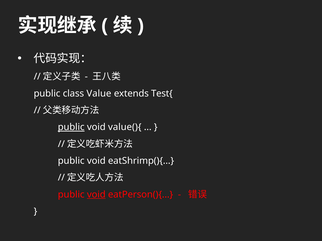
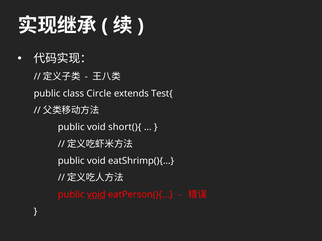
Value: Value -> Circle (99, 94)
public underline: present -> none (71, 127)
value(){: value(){ -> short(){ (125, 127)
